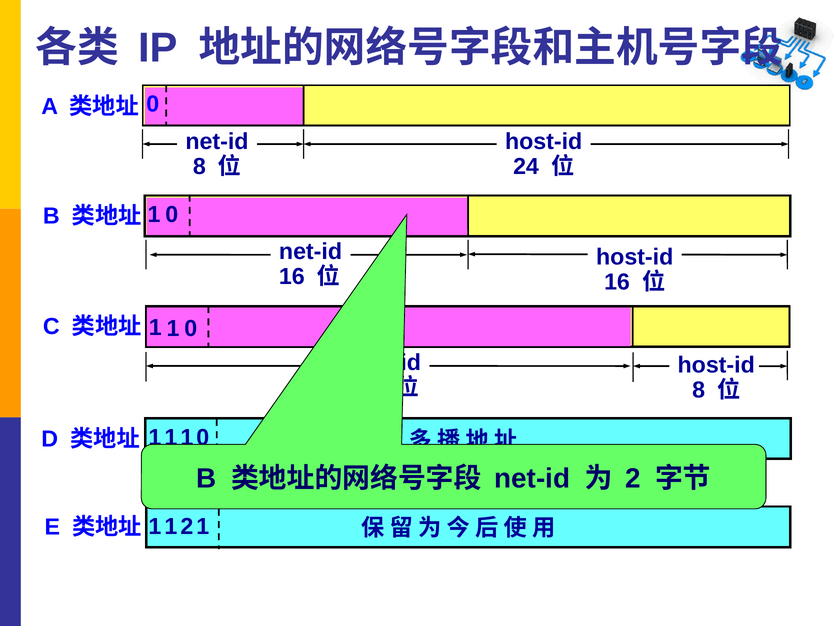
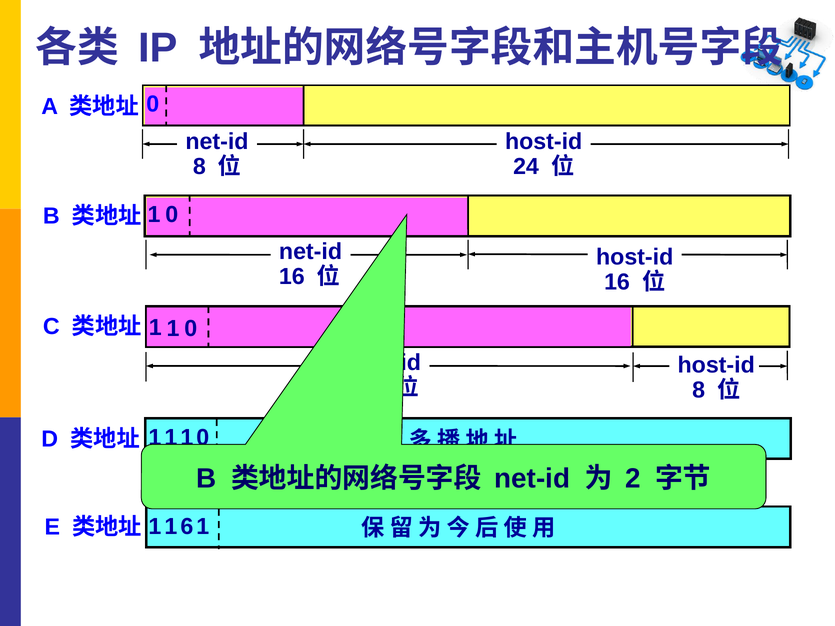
1 2: 2 -> 6 (187, 527)
